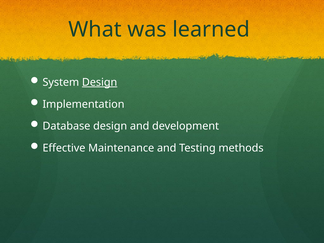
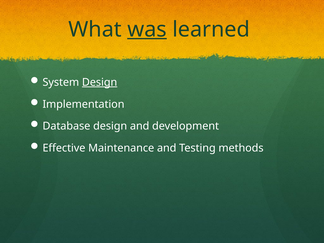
was underline: none -> present (147, 29)
